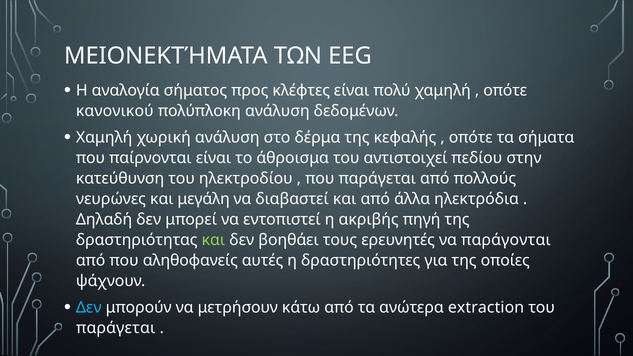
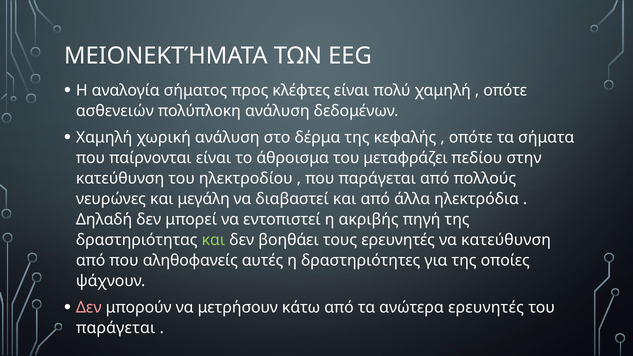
κανονικού: κανονικού -> ασθενειών (115, 111)
αντιστοιχεί: αντιστοιχεί -> μεταφράζει (406, 158)
να παράγονται: παράγονται -> κατεύθυνση (506, 240)
Δεν colour: light blue -> pink (89, 308)
ανώτερα extraction: extraction -> ερευνητές (486, 308)
